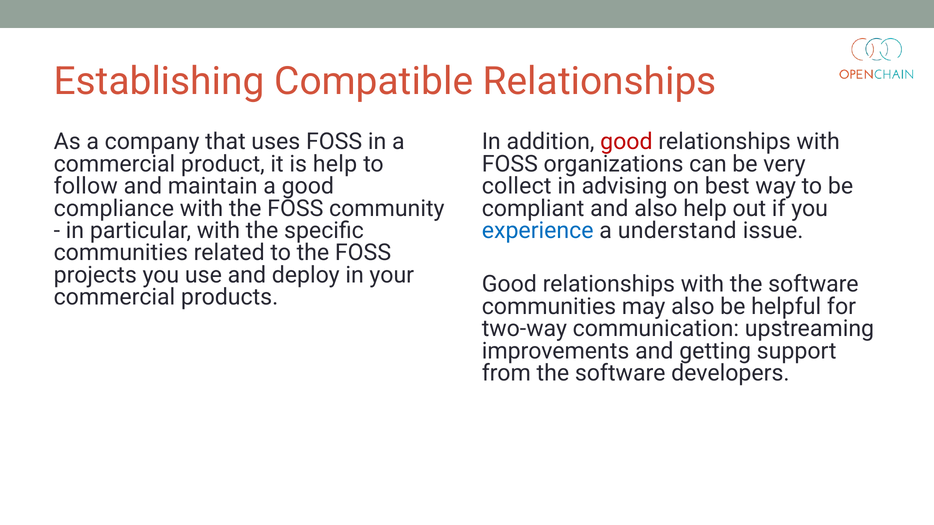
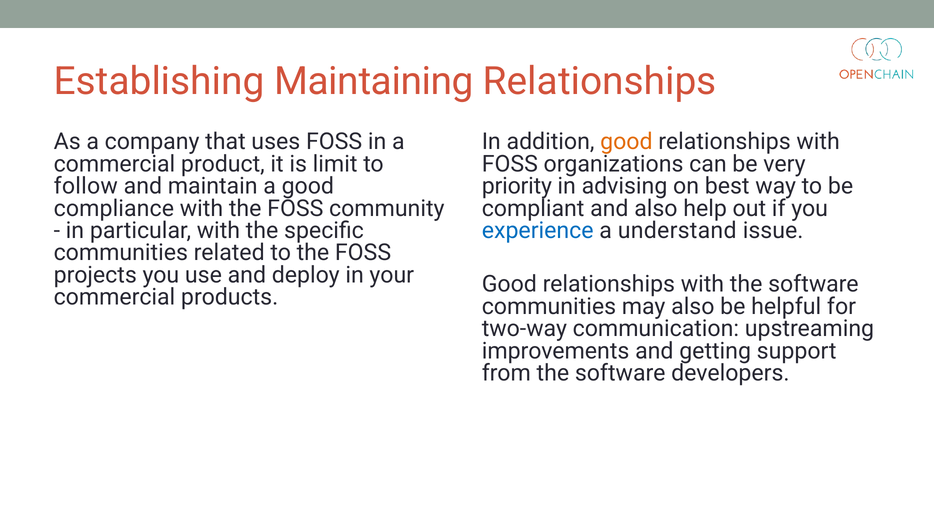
Compatible: Compatible -> Maintaining (374, 82)
good colour: red -> orange (626, 142)
is help: help -> limit (335, 164)
collect: collect -> priority (517, 186)
